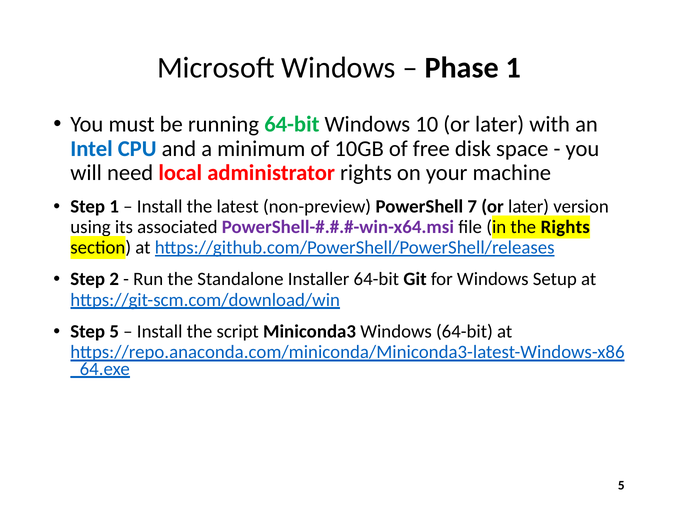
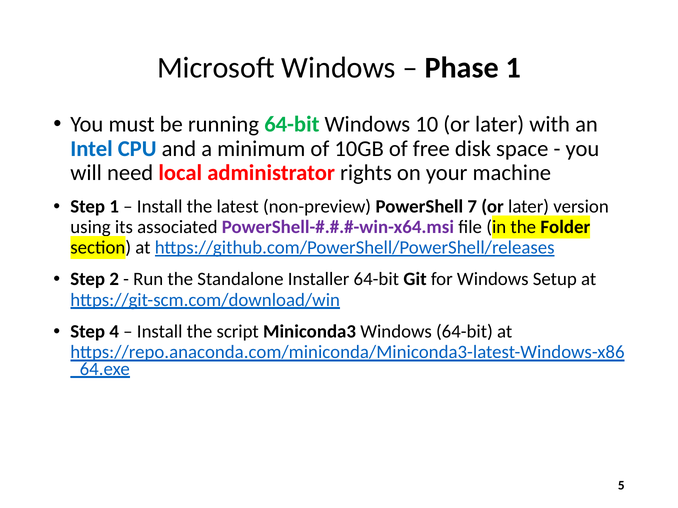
the Rights: Rights -> Folder (565, 227)
Step 5: 5 -> 4 (114, 332)
